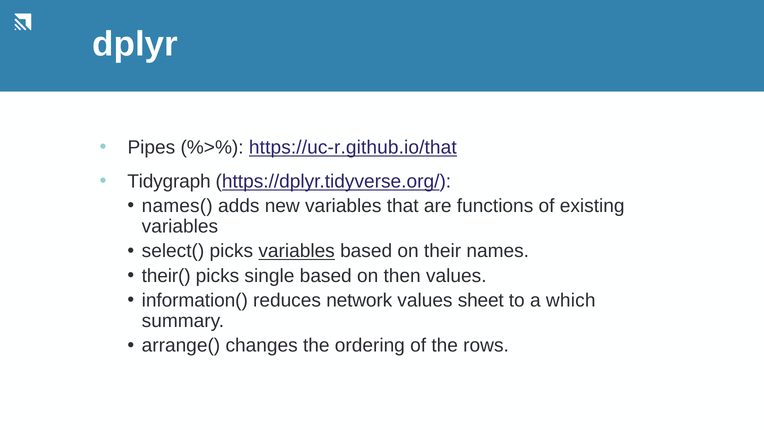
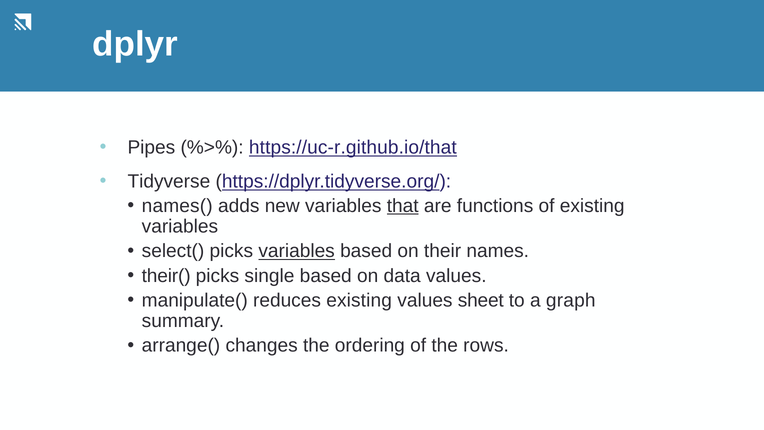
Tidygraph: Tidygraph -> Tidyverse (169, 181)
that underline: none -> present (403, 206)
then: then -> data (402, 276)
information(: information( -> manipulate( (195, 300)
reduces network: network -> existing (359, 300)
which: which -> graph (571, 300)
